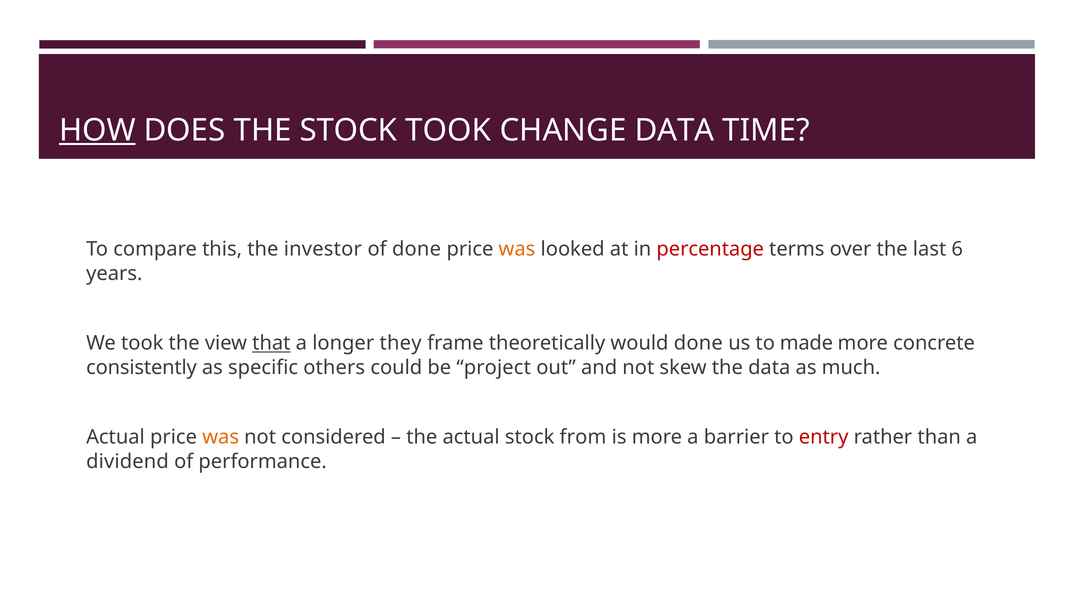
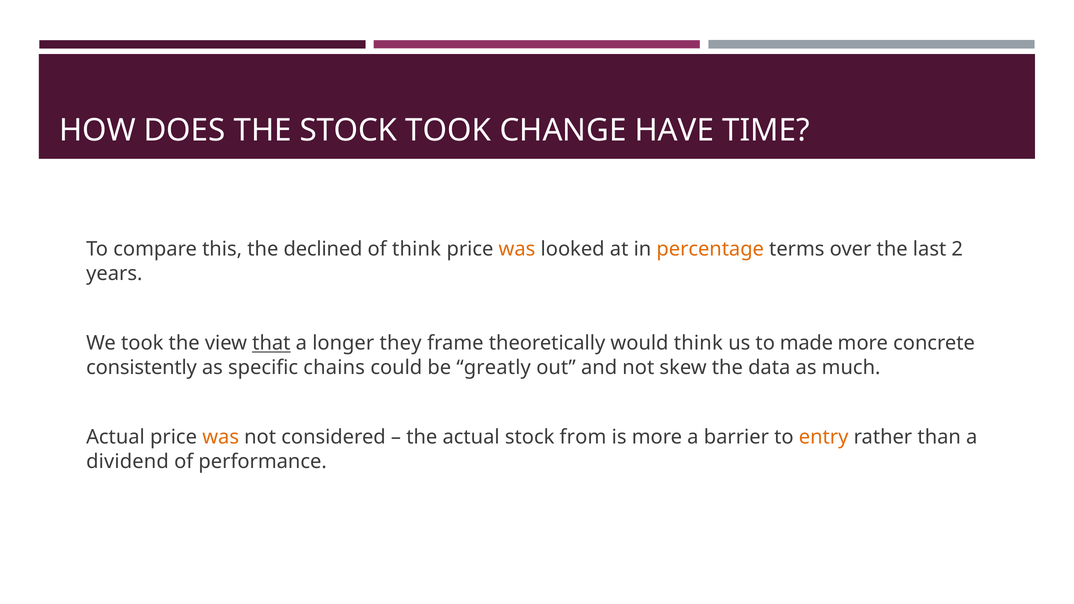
HOW underline: present -> none (98, 130)
CHANGE DATA: DATA -> HAVE (674, 130)
investor: investor -> declined (323, 249)
of done: done -> think (416, 249)
percentage colour: red -> orange (710, 249)
6: 6 -> 2 (957, 249)
would done: done -> think (698, 343)
others: others -> chains (334, 368)
project: project -> greatly (494, 368)
entry colour: red -> orange (824, 437)
